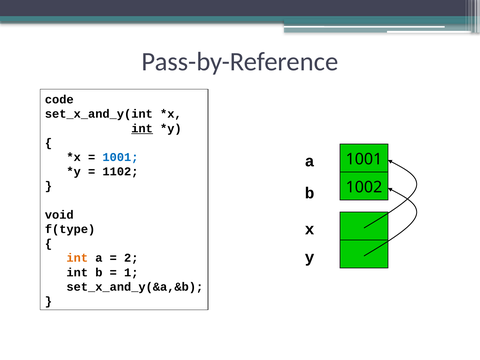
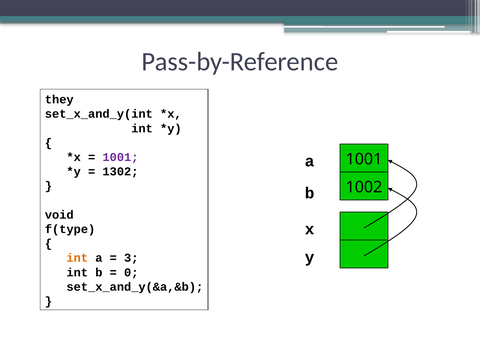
code: code -> they (59, 100)
int underline: present -> none (142, 128)
1001 colour: blue -> purple (120, 157)
1102: 1102 -> 1302 (120, 172)
2: 2 -> 3 (131, 258)
1: 1 -> 0 (131, 272)
